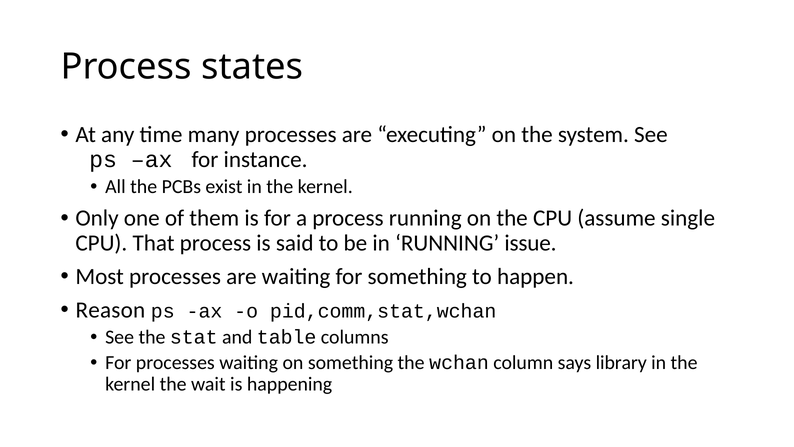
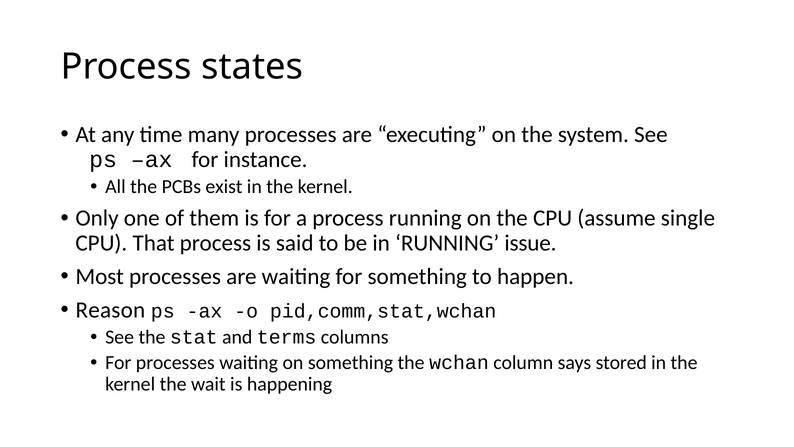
table: table -> terms (287, 337)
library: library -> stored (621, 363)
